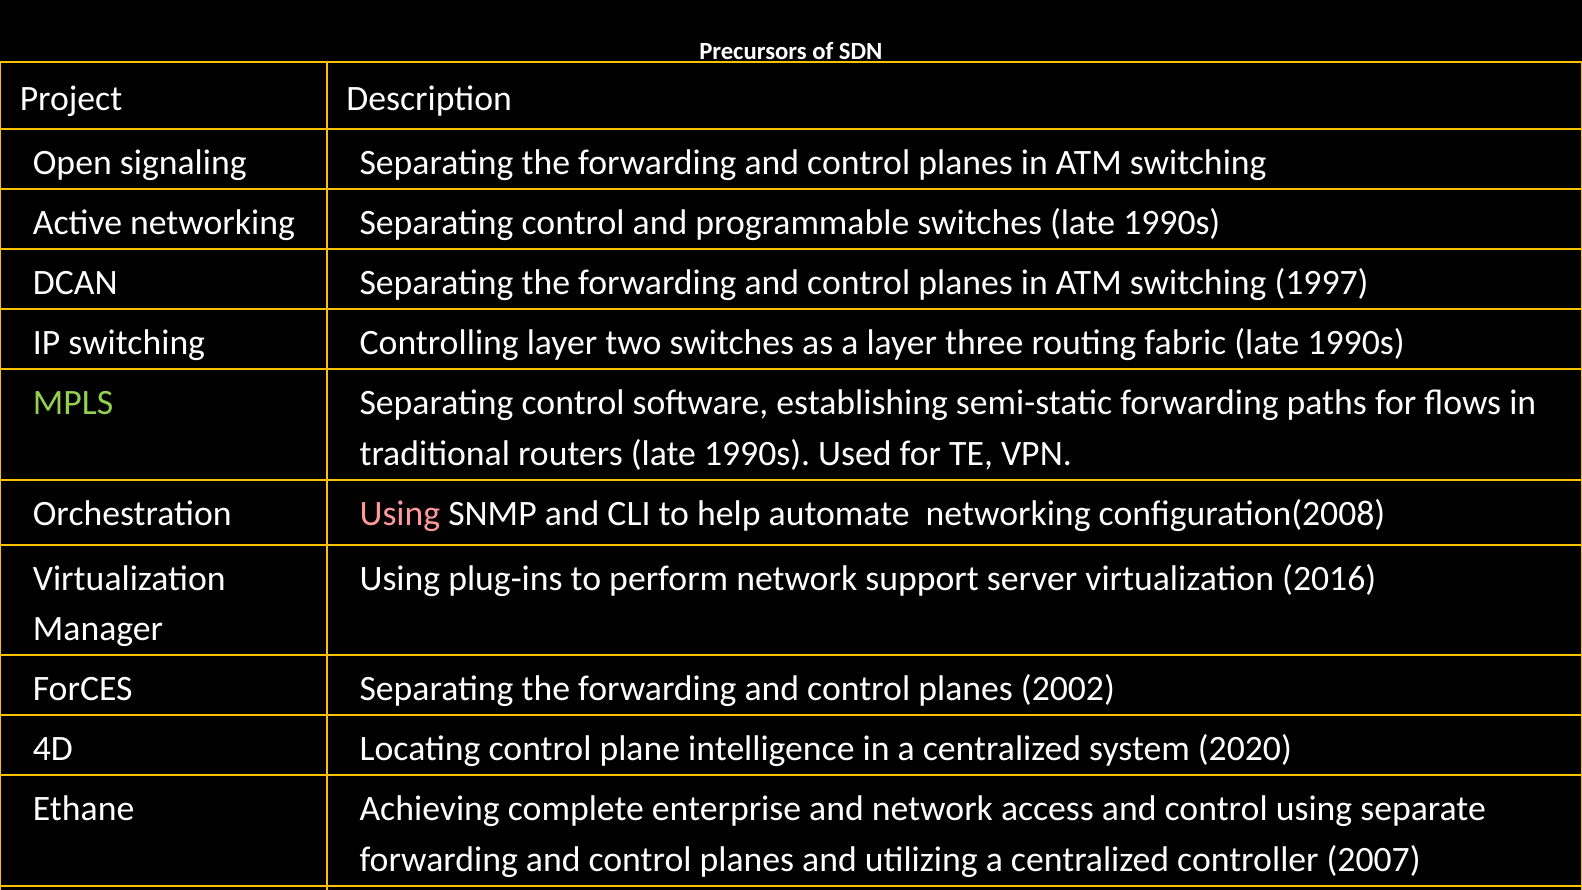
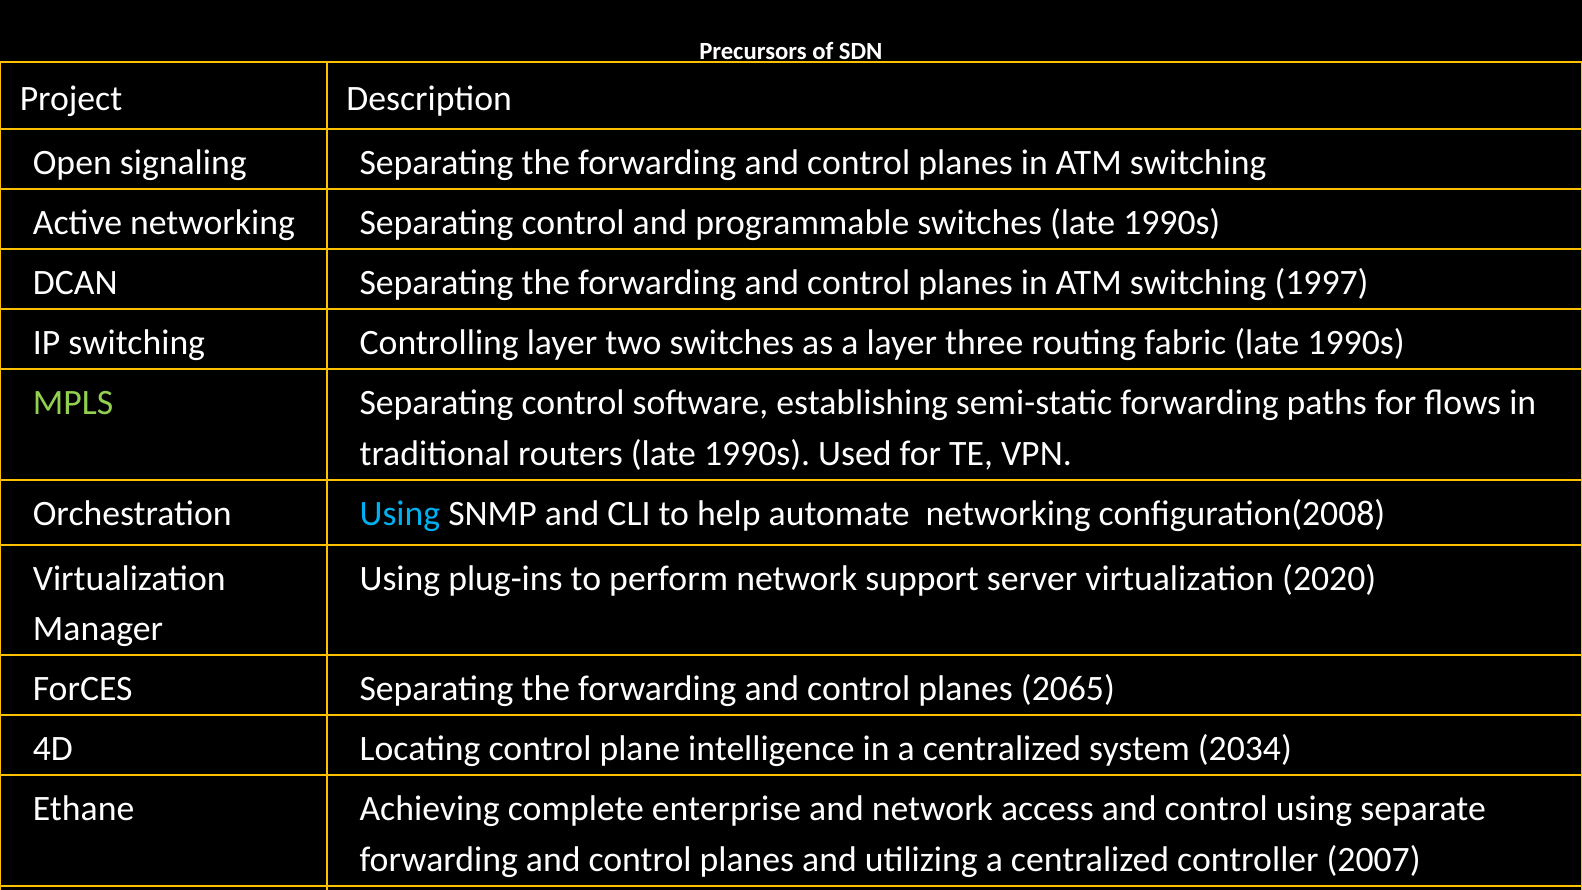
Using colour: pink -> light blue (400, 513)
2016: 2016 -> 2020 (1329, 578)
2002: 2002 -> 2065 (1068, 689)
2020: 2020 -> 2034 (1245, 749)
